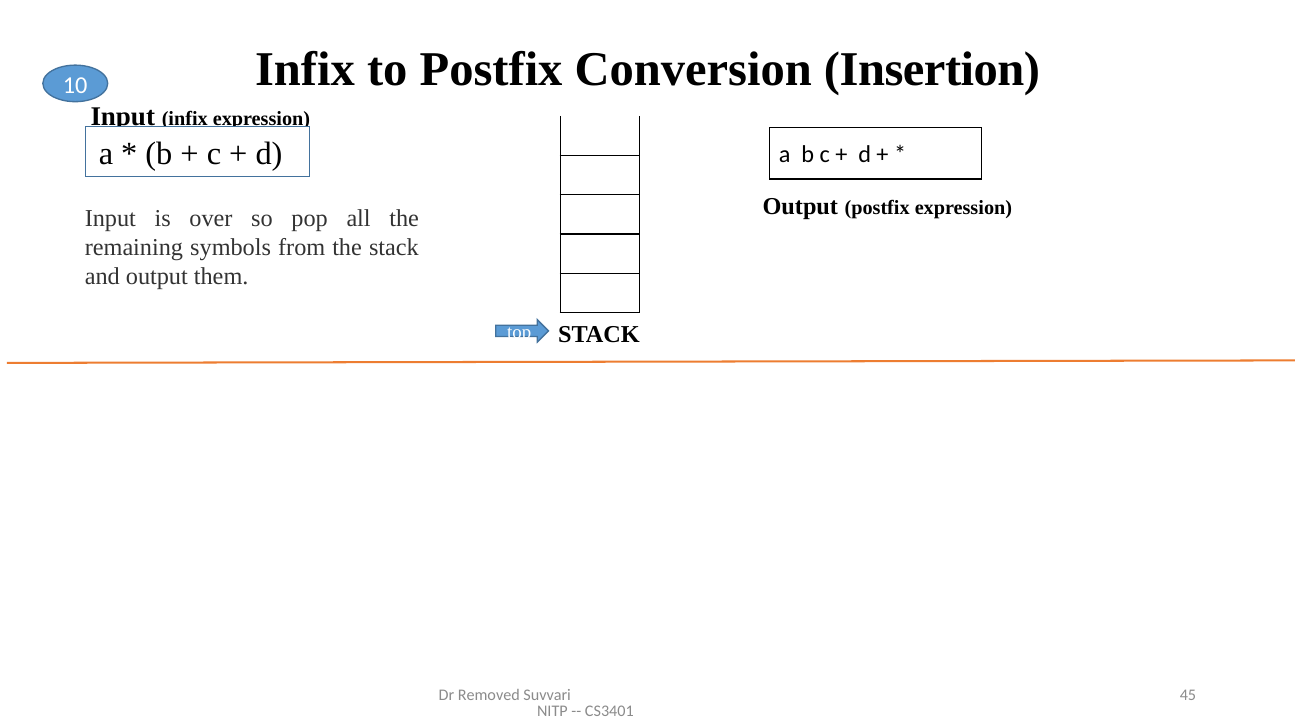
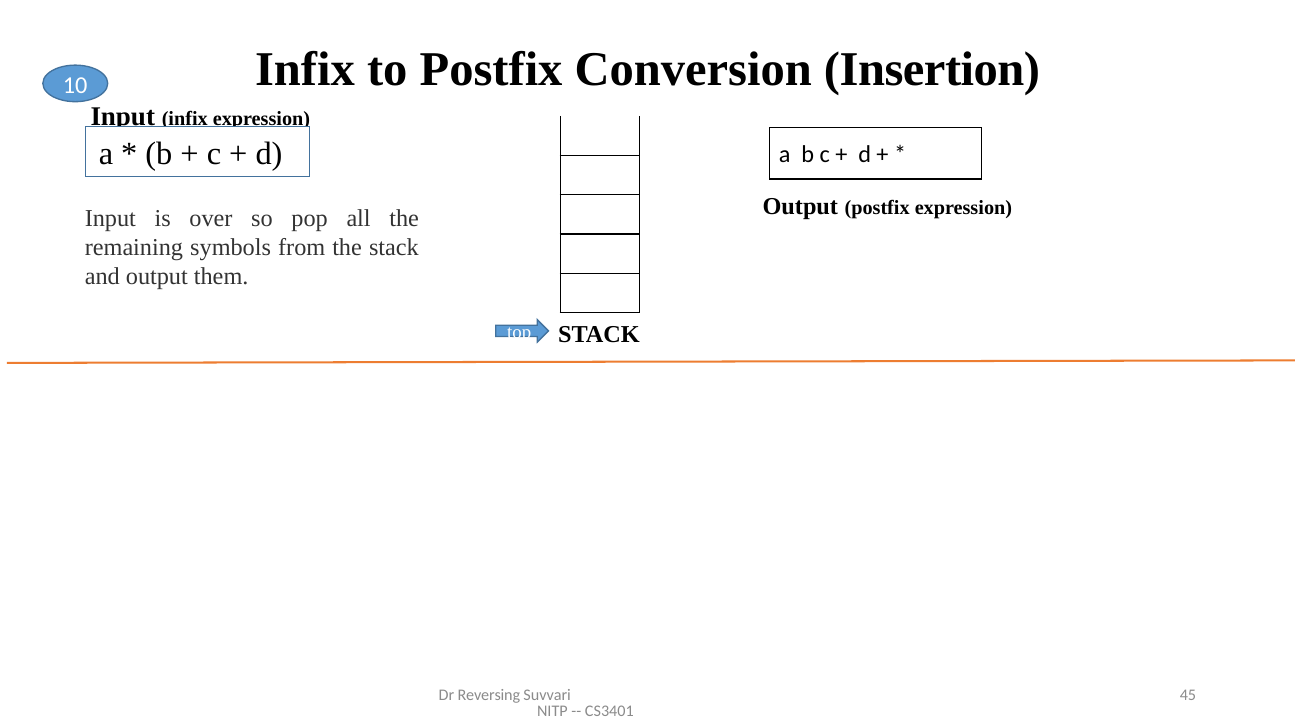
Removed: Removed -> Reversing (489, 695)
